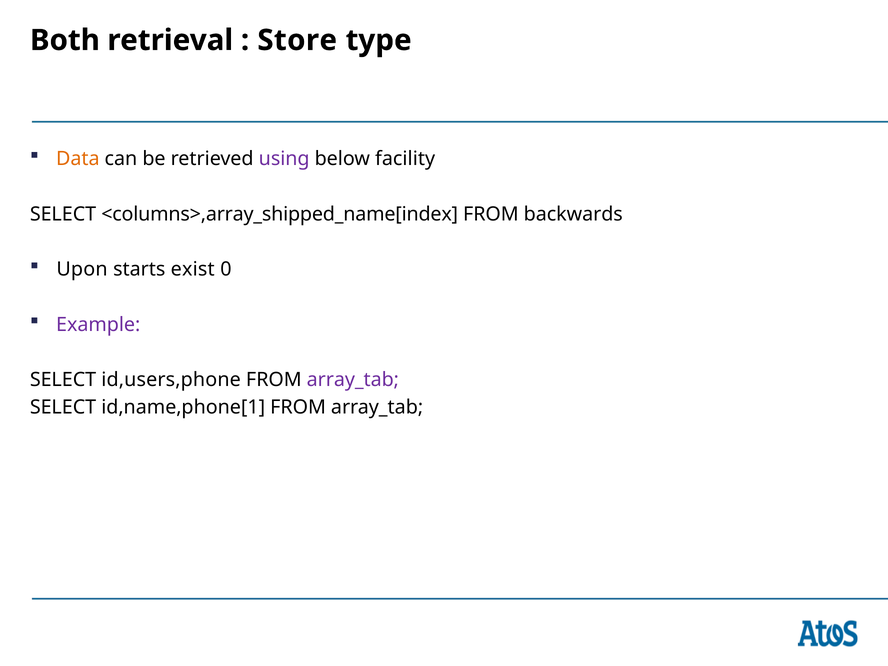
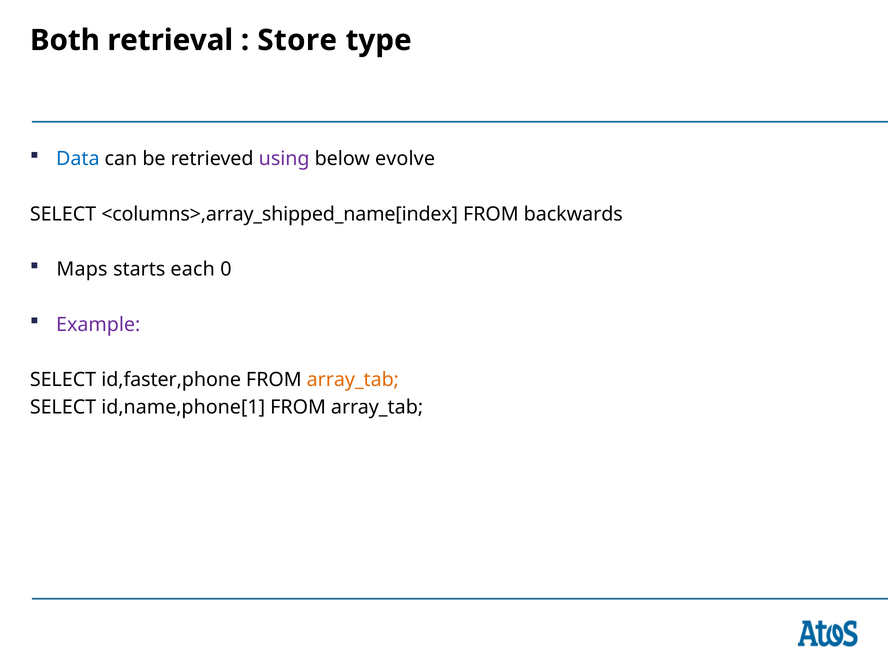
Data colour: orange -> blue (78, 159)
facility: facility -> evolve (405, 159)
Upon: Upon -> Maps (82, 269)
exist: exist -> each (193, 269)
id,users,phone: id,users,phone -> id,faster,phone (171, 380)
array_tab colour: purple -> orange (353, 380)
